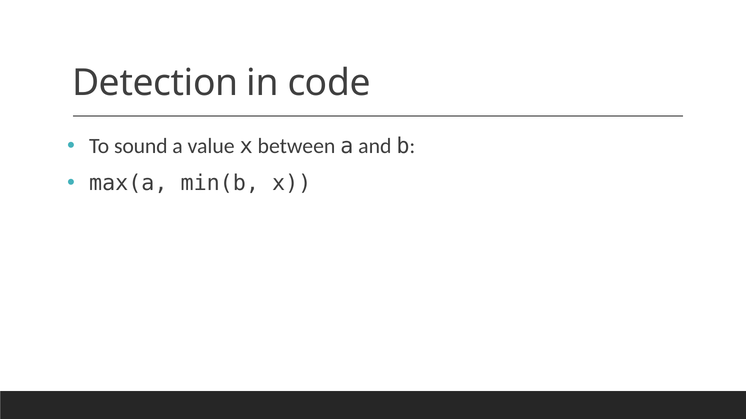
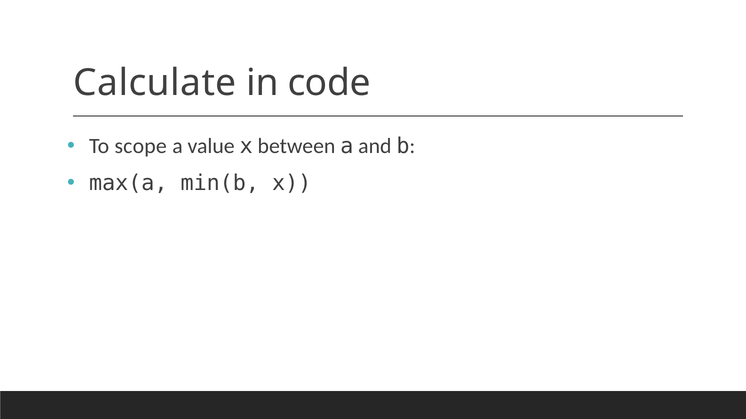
Detection: Detection -> Calculate (155, 83)
sound: sound -> scope (141, 146)
